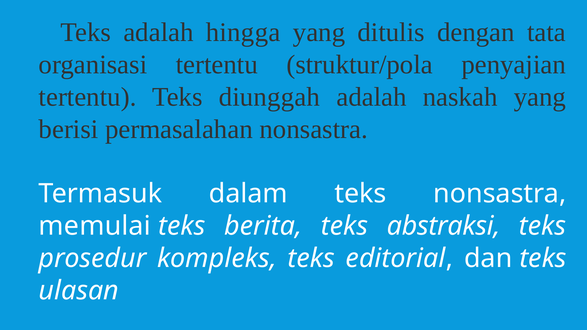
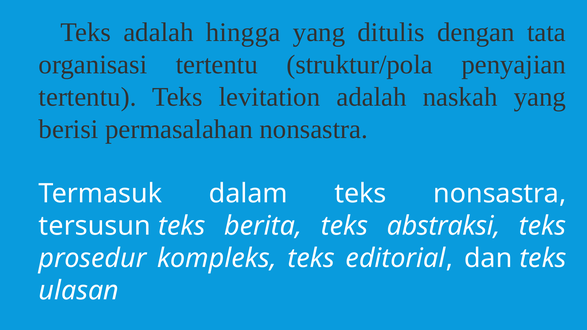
diunggah: diunggah -> levitation (269, 97)
memulai: memulai -> tersusun (95, 226)
